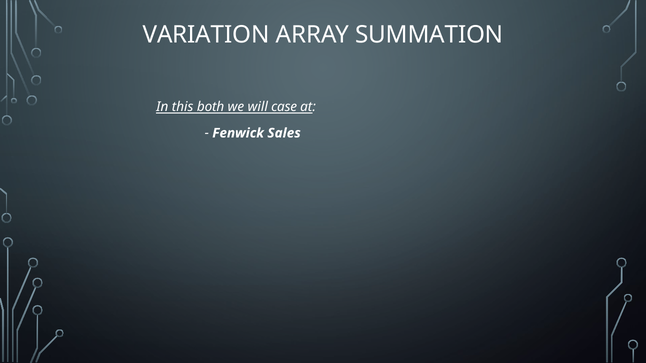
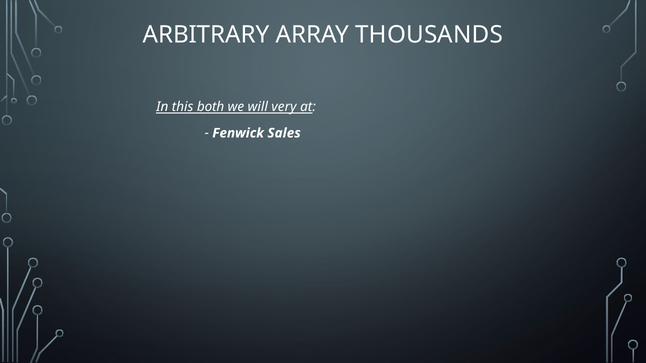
VARIATION: VARIATION -> ARBITRARY (206, 35)
SUMMATION: SUMMATION -> THOUSANDS (429, 35)
case: case -> very (284, 107)
